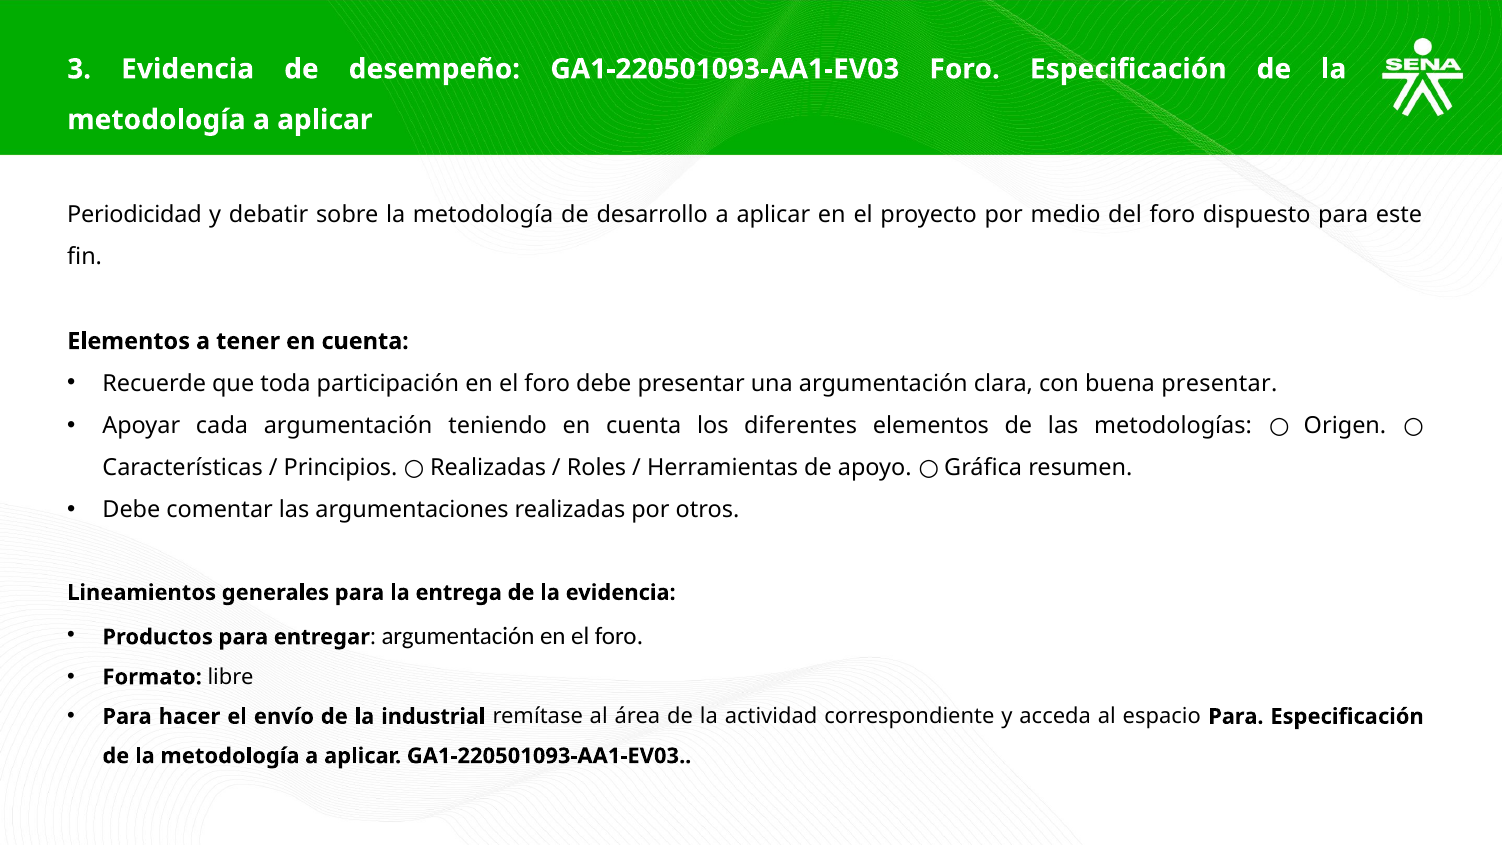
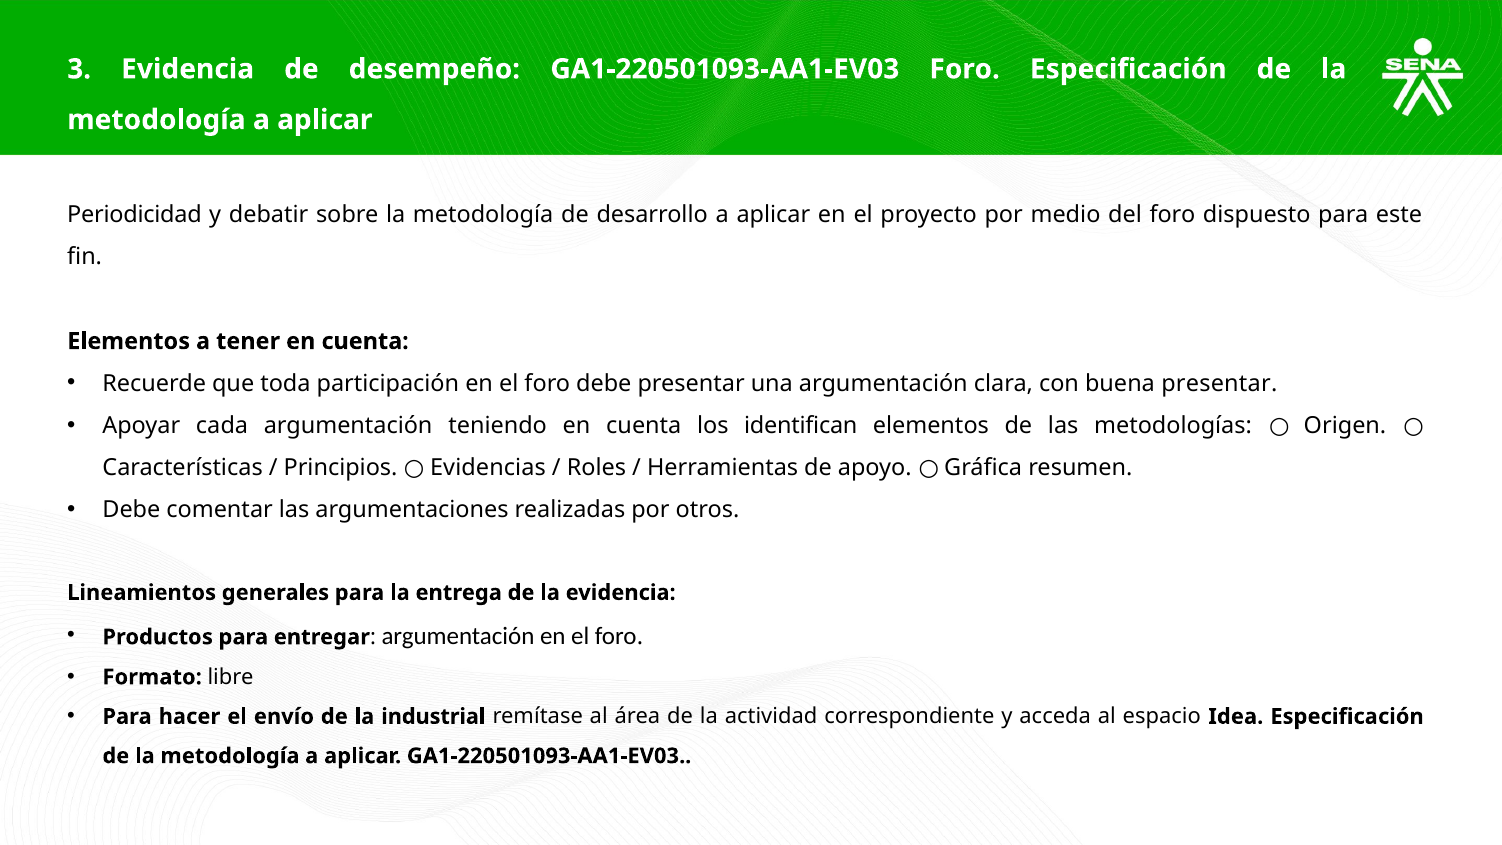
diferentes: diferentes -> identifican (801, 426)
Principios Realizadas: Realizadas -> Evidencias (488, 468)
espacio Para: Para -> Idea (1236, 716)
